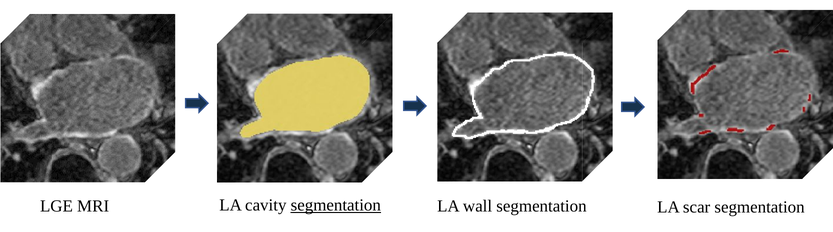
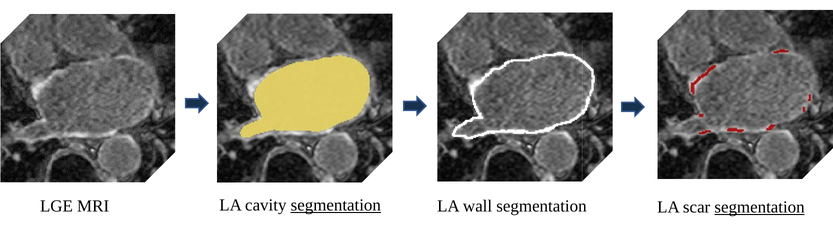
segmentation underline: none -> present (760, 207)
